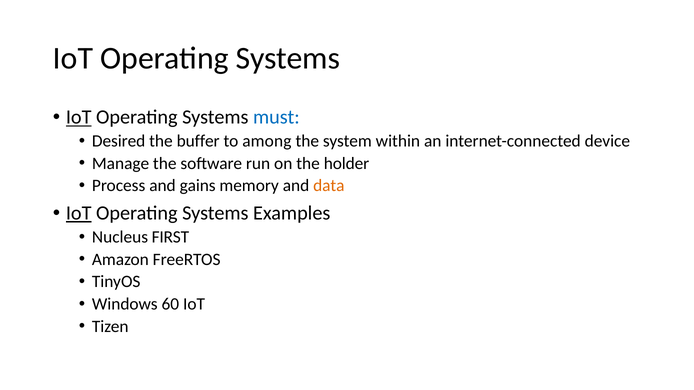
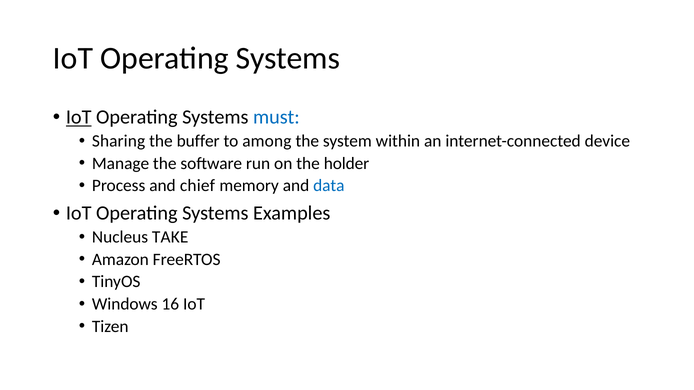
Desired: Desired -> Sharing (119, 141)
gains: gains -> chief (197, 186)
data colour: orange -> blue (329, 186)
IoT underline: present -> none (79, 213)
FIRST: FIRST -> TAKE (170, 237)
60: 60 -> 16 (170, 304)
